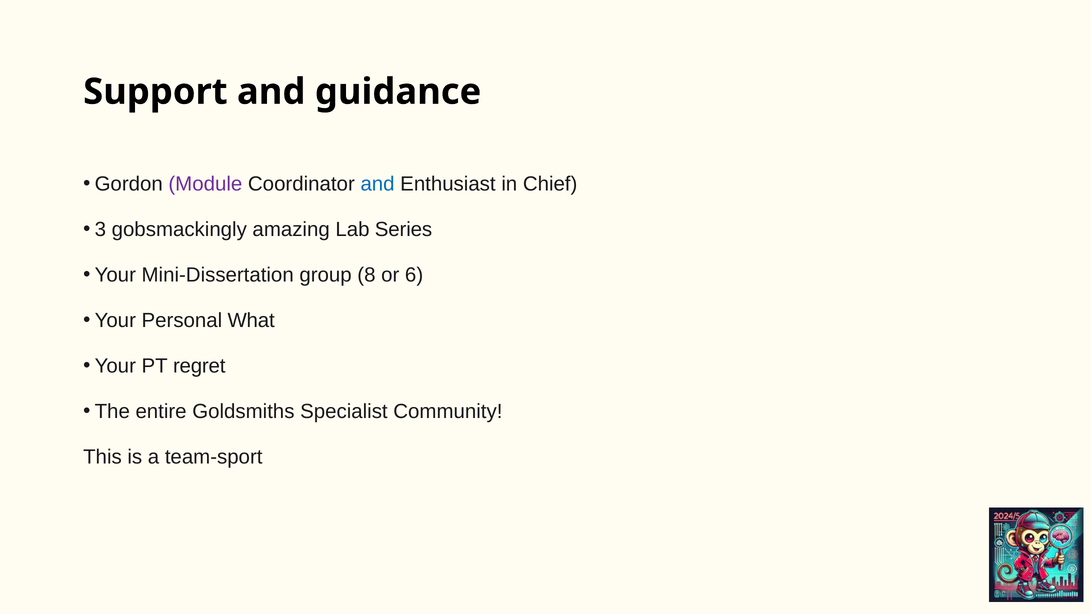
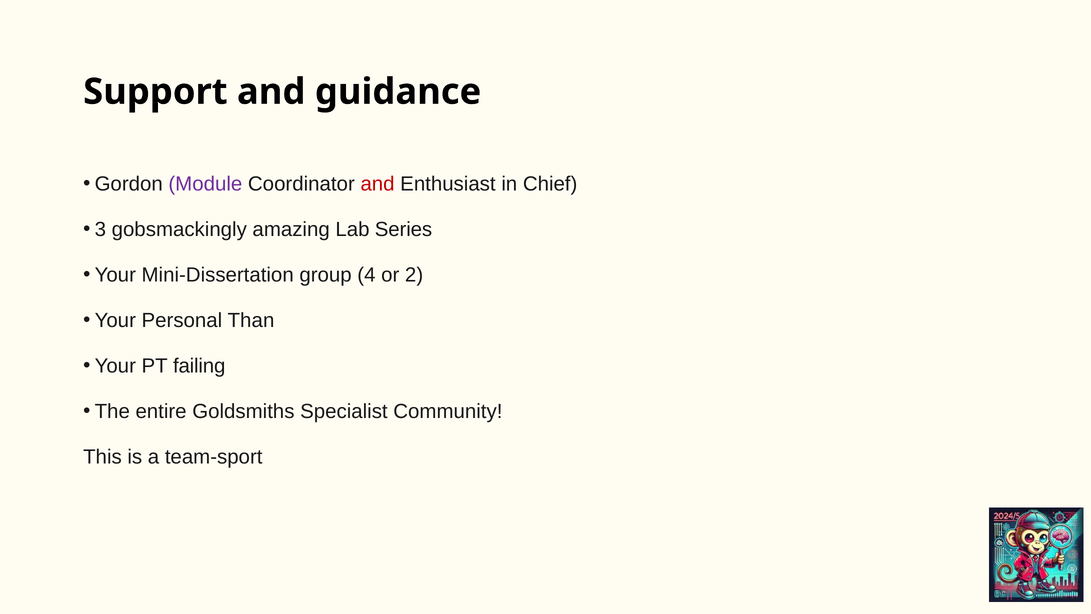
and colour: blue -> red (378, 184)
8: 8 -> 4 (366, 275)
6: 6 -> 2 (414, 275)
What: What -> Than (251, 320)
regret: regret -> failing (199, 366)
